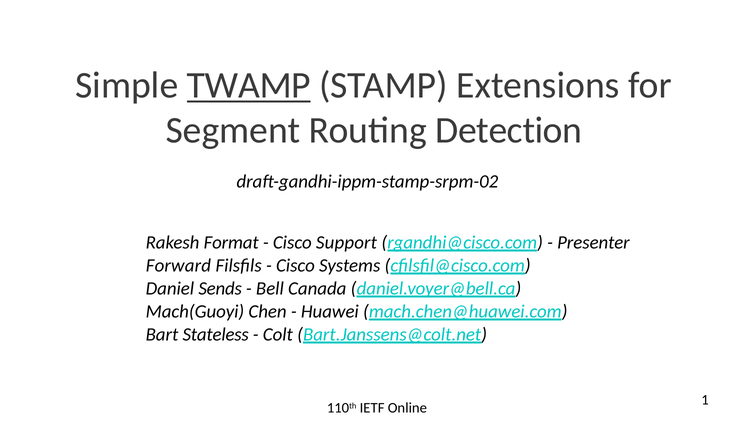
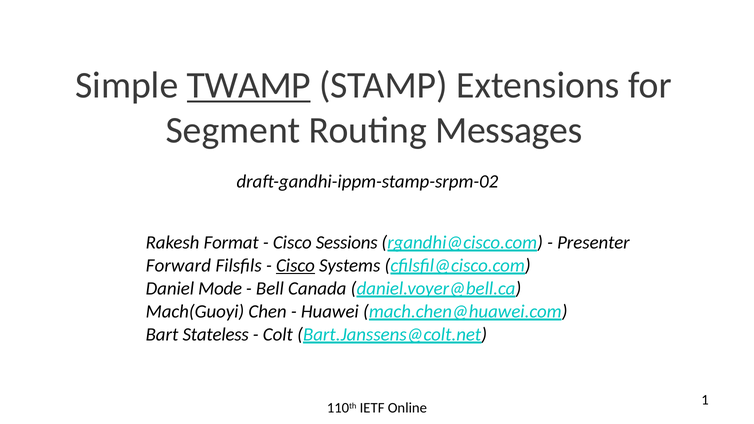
Detection: Detection -> Messages (509, 130)
Support: Support -> Sessions (347, 242)
Cisco underline: none -> present (295, 265)
Sends: Sends -> Mode (220, 288)
